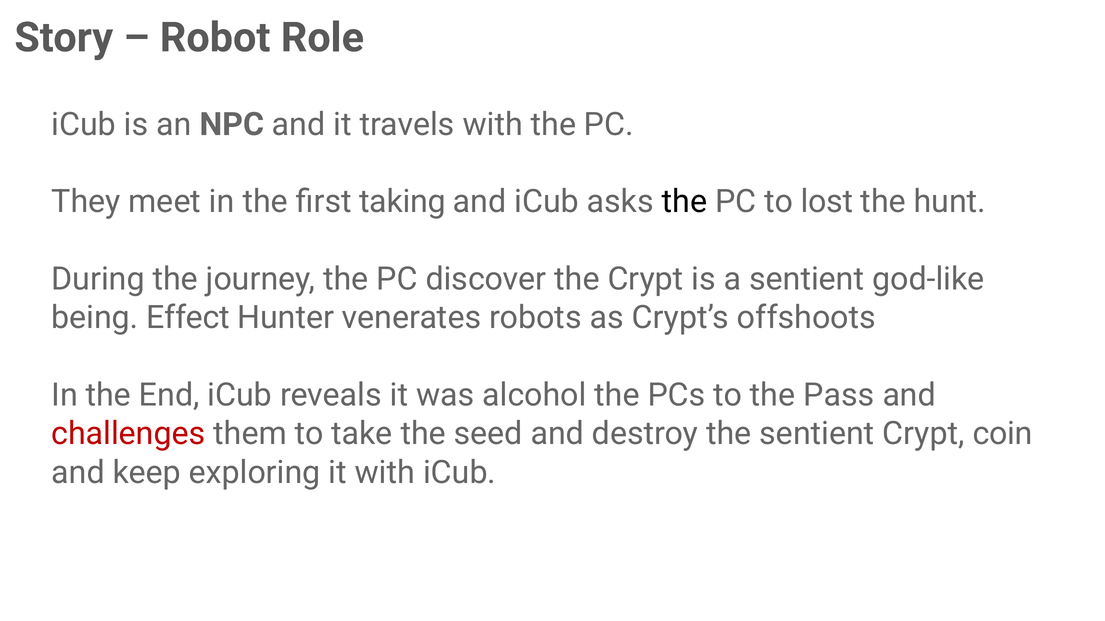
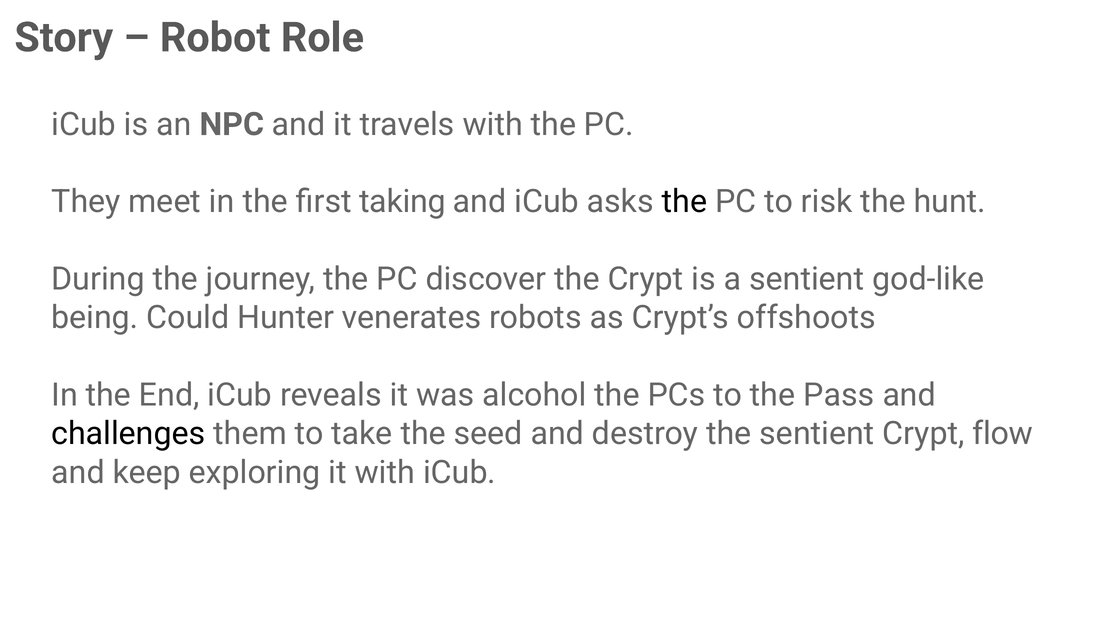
lost: lost -> risk (827, 202)
Effect: Effect -> Could (188, 318)
challenges colour: red -> black (128, 434)
coin: coin -> flow (1003, 434)
